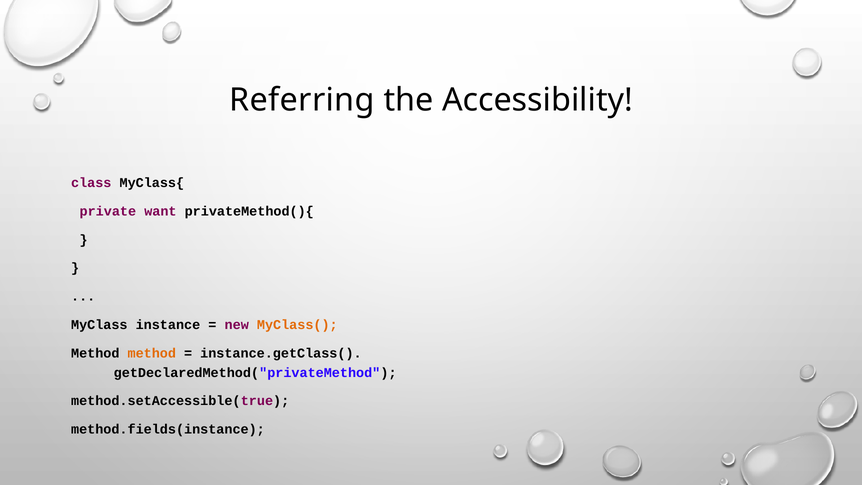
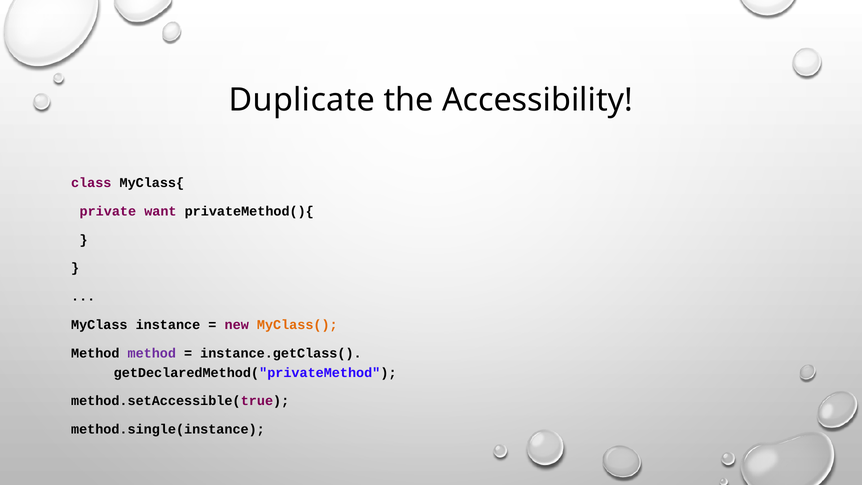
Referring: Referring -> Duplicate (302, 100)
method colour: orange -> purple (152, 353)
method.fields(instance: method.fields(instance -> method.single(instance (168, 429)
